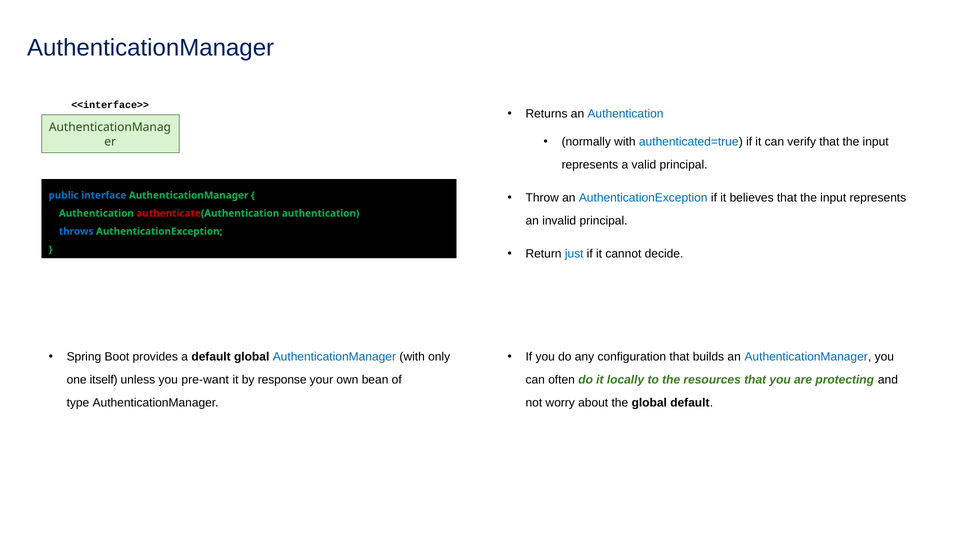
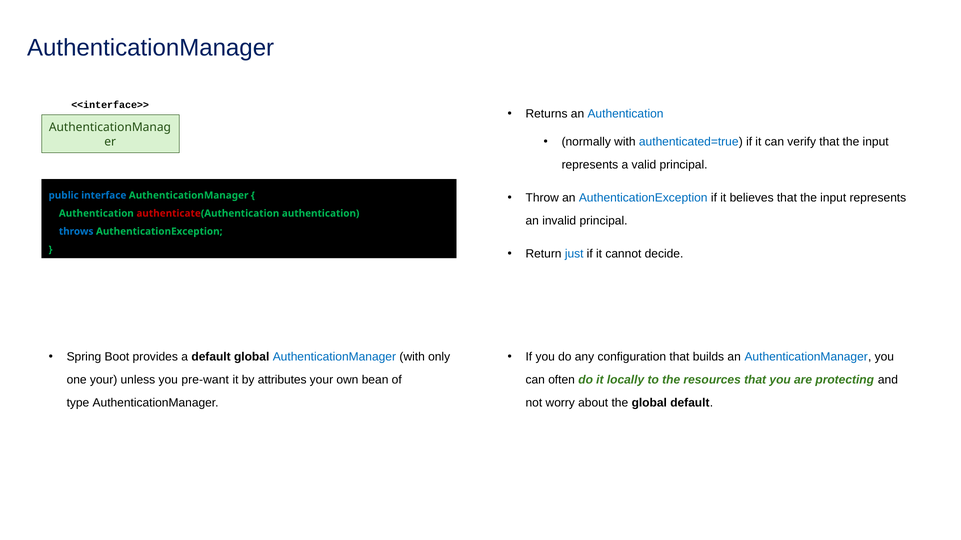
one itself: itself -> your (104, 380)
response: response -> attributes (282, 380)
